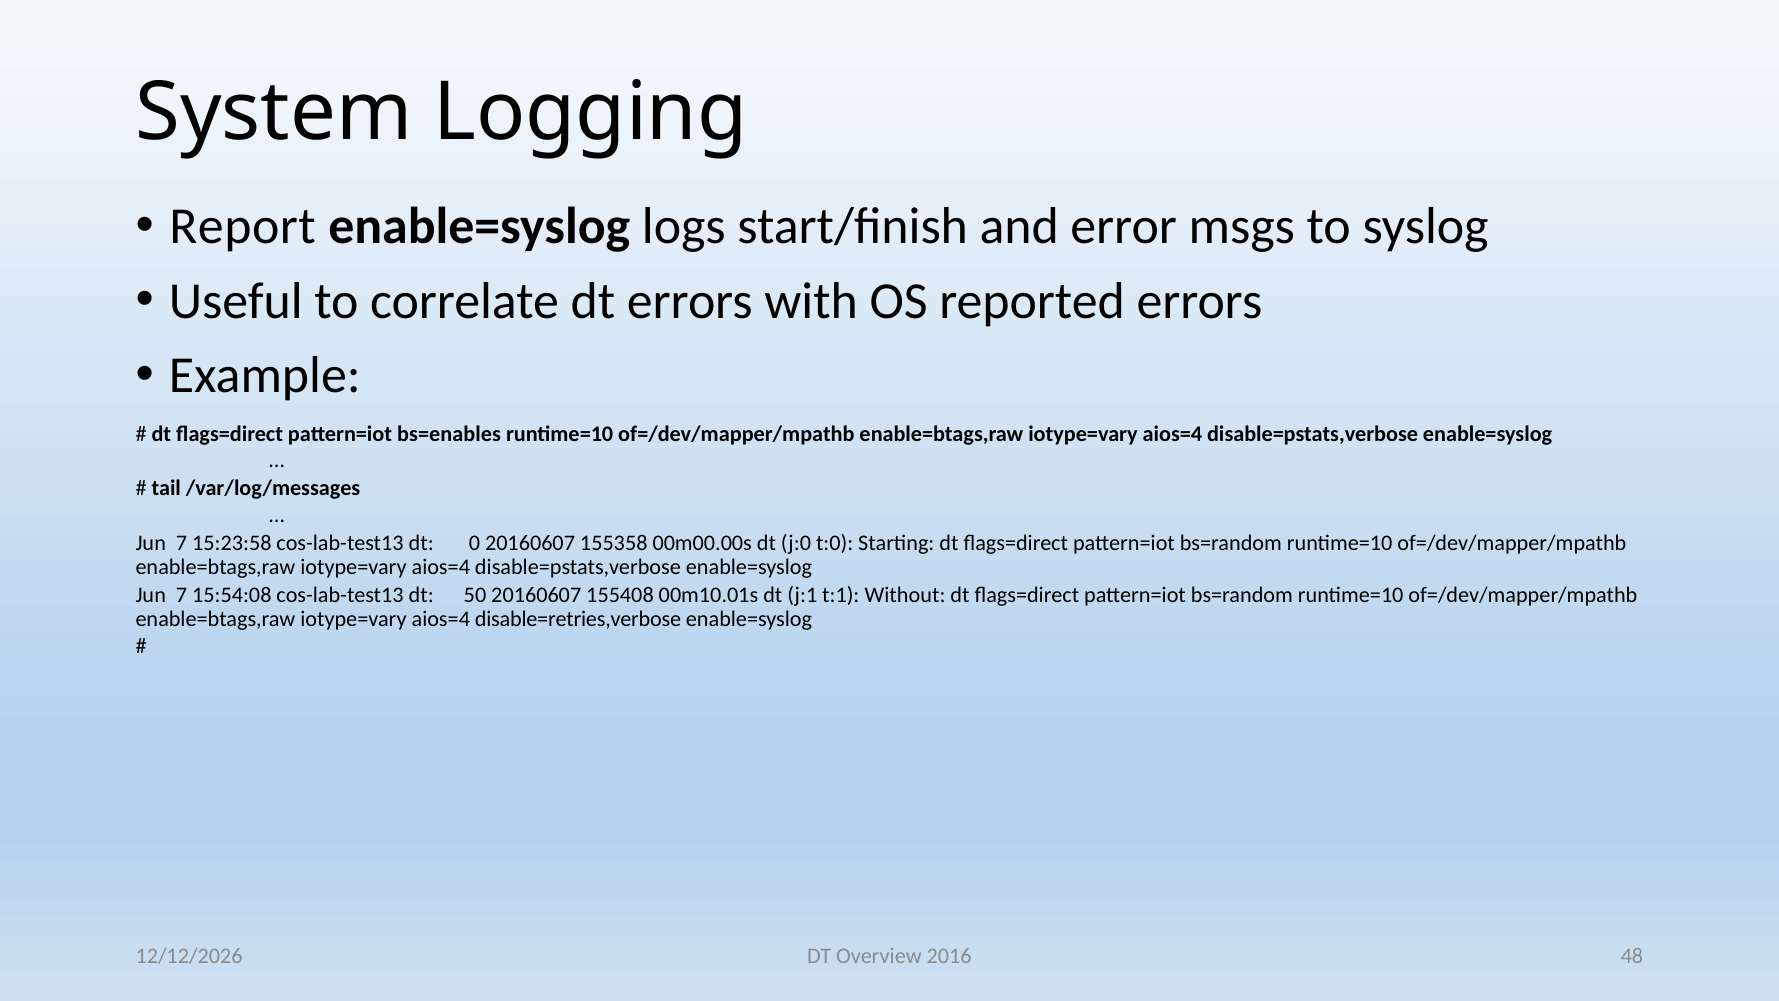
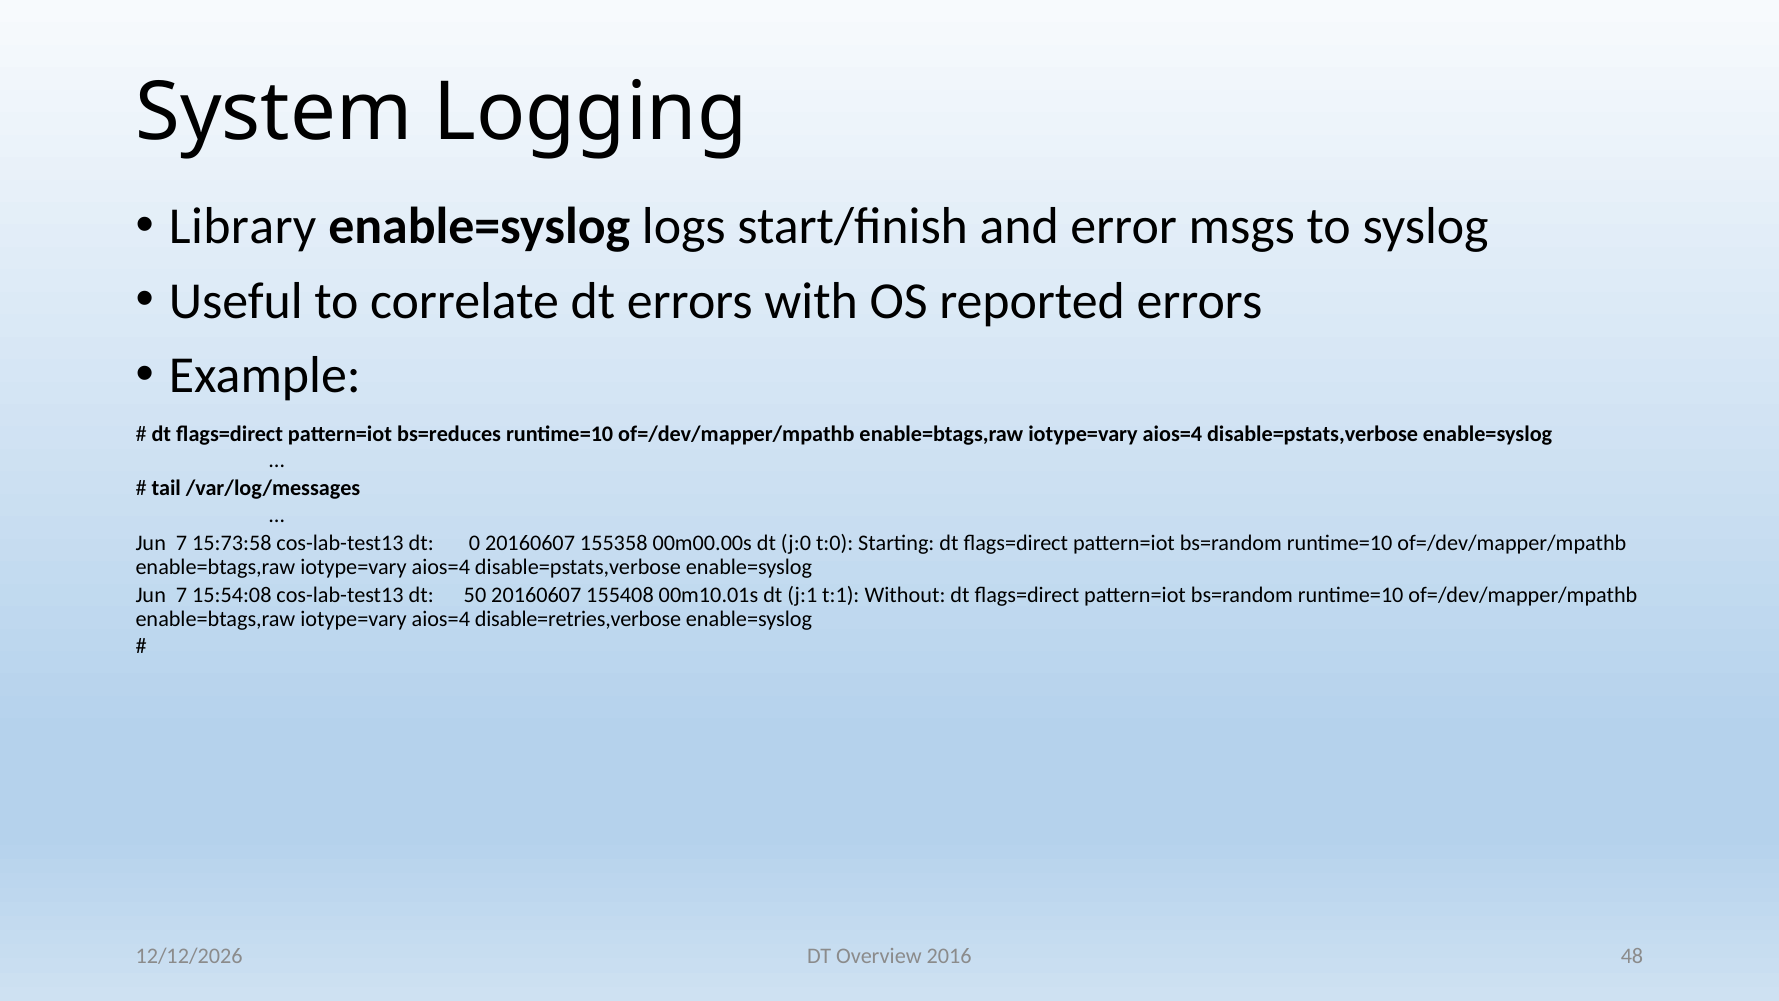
Report: Report -> Library (243, 226)
bs=enables: bs=enables -> bs=reduces (449, 434)
15:23:58: 15:23:58 -> 15:73:58 (232, 543)
